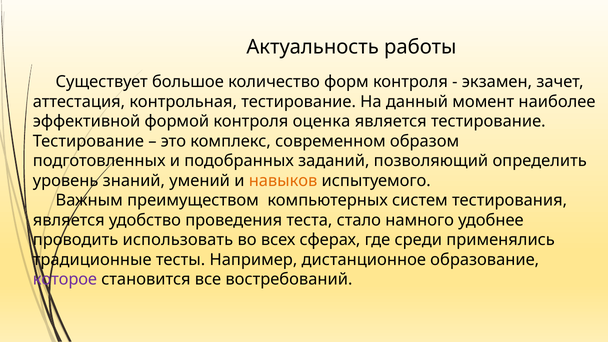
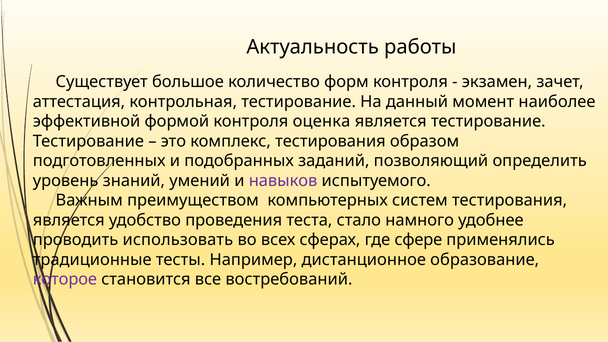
комплекс современном: современном -> тестирования (330, 141)
навыков colour: orange -> purple (283, 181)
среди: среди -> сфере (418, 240)
